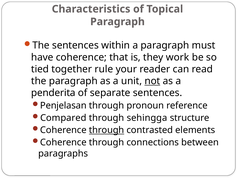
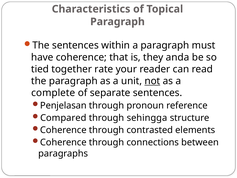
work: work -> anda (178, 57)
rule: rule -> rate (104, 69)
penderita: penderita -> complete (53, 93)
through underline: present -> none (107, 130)
